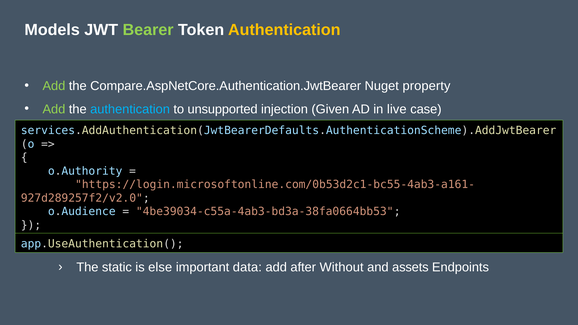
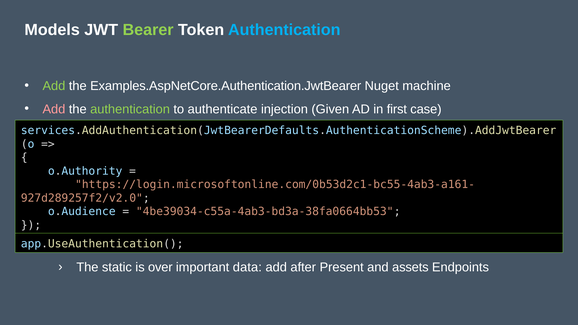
Authentication colour: yellow -> light blue (284, 30)
Compare.AspNetCore.Authentication.JwtBearer: Compare.AspNetCore.Authentication.JwtBearer -> Examples.AspNetCore.Authentication.JwtBearer (226, 86)
property: property -> machine (427, 86)
Add colour: light green -> pink (54, 109)
authentication colour: light blue -> light green (130, 109)
unsupported: unsupported -> authenticate (223, 109)
live: live -> first (397, 109)
else: else -> over (160, 267)
Without: Without -> Present (342, 267)
